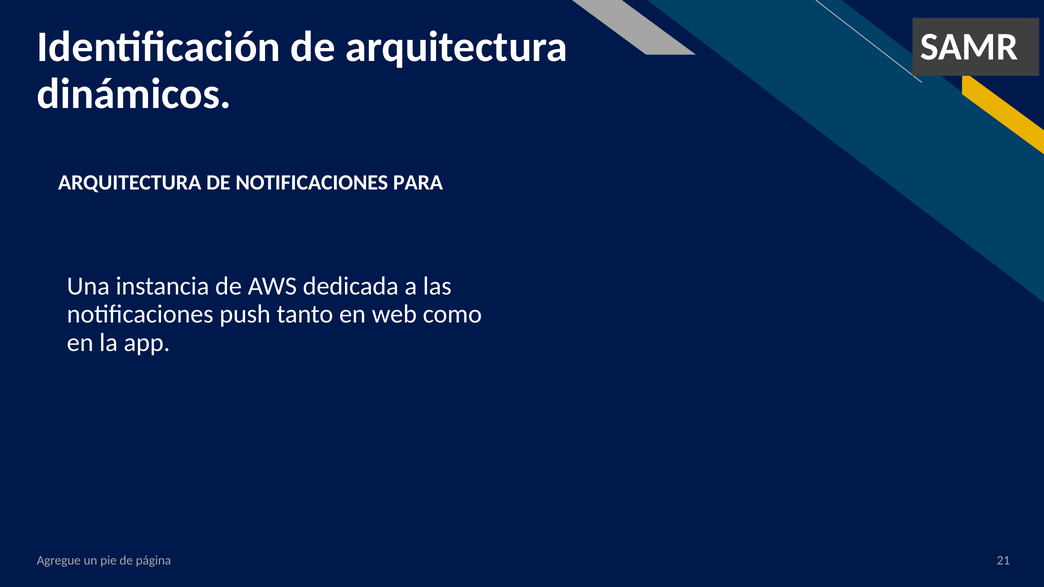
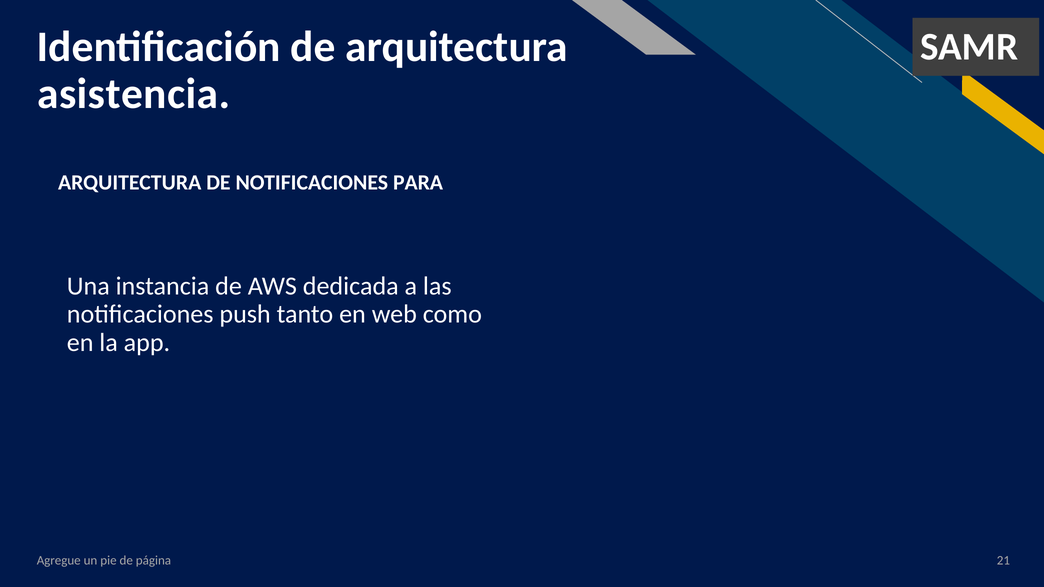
dinámicos: dinámicos -> asistencia (134, 94)
